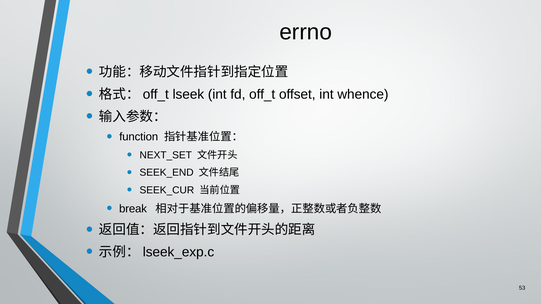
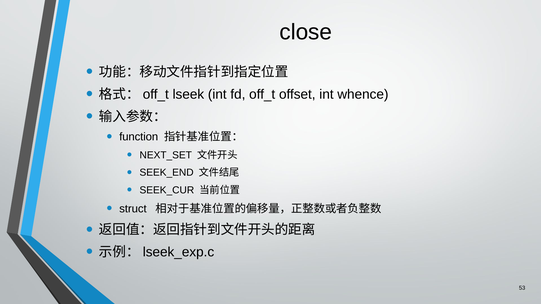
errno: errno -> close (306, 32)
break: break -> struct (133, 209)
